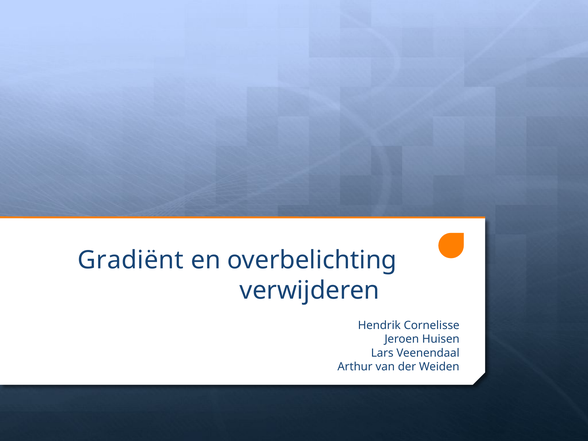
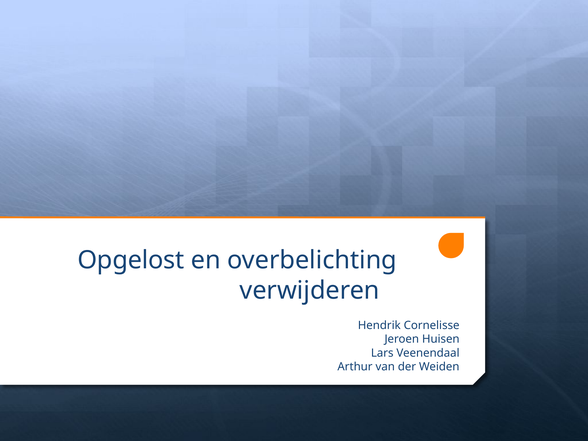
Gradiënt: Gradiënt -> Opgelost (131, 260)
